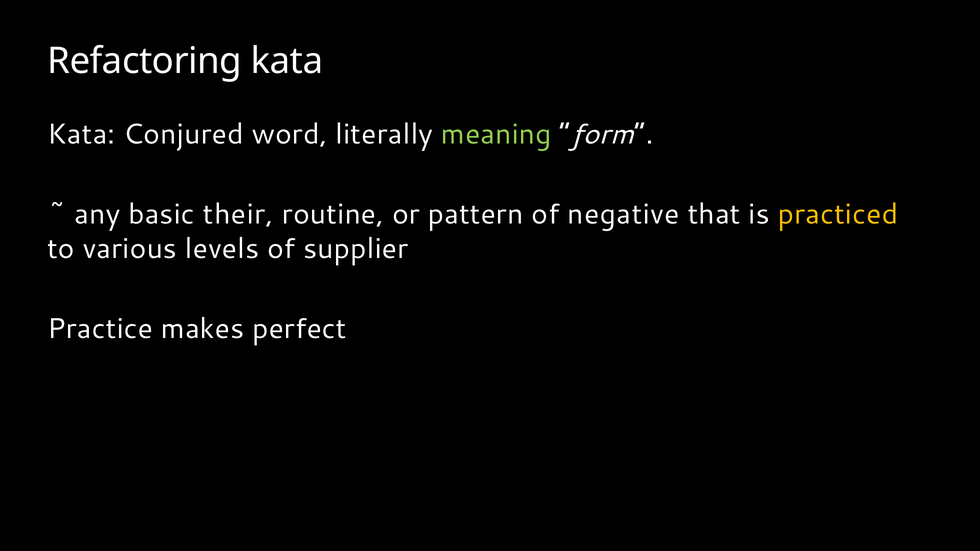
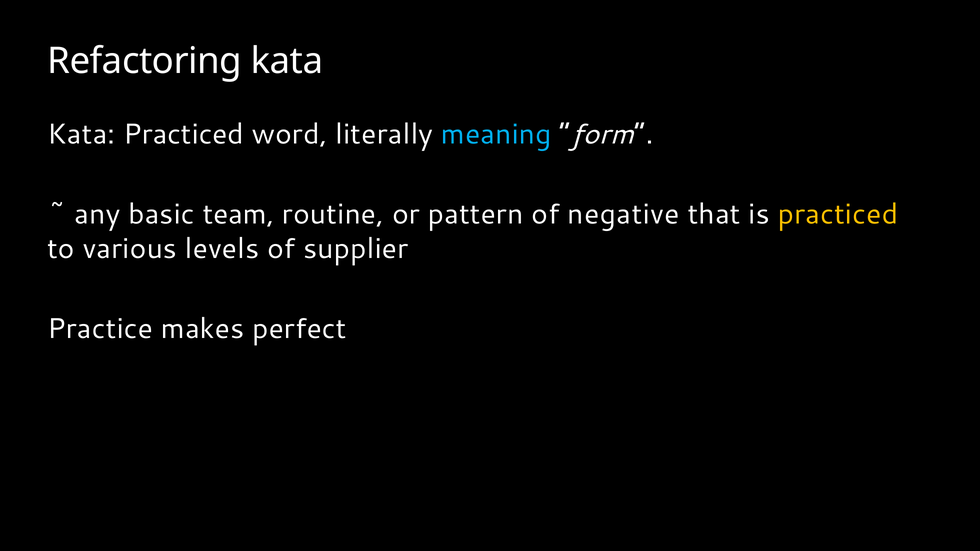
Kata Conjured: Conjured -> Practiced (184, 134)
meaning colour: light green -> light blue (496, 134)
their: their -> team (239, 215)
